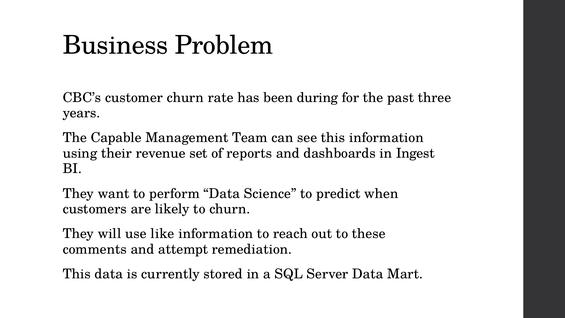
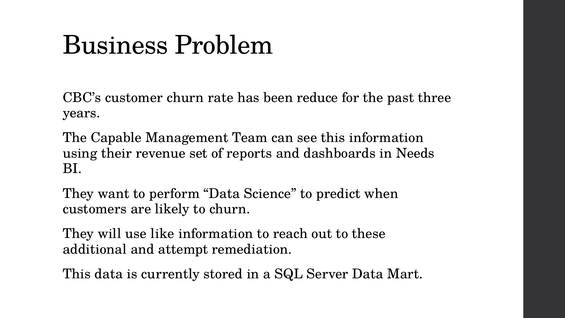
during: during -> reduce (317, 98)
Ingest: Ingest -> Needs (415, 153)
comments: comments -> additional (95, 249)
